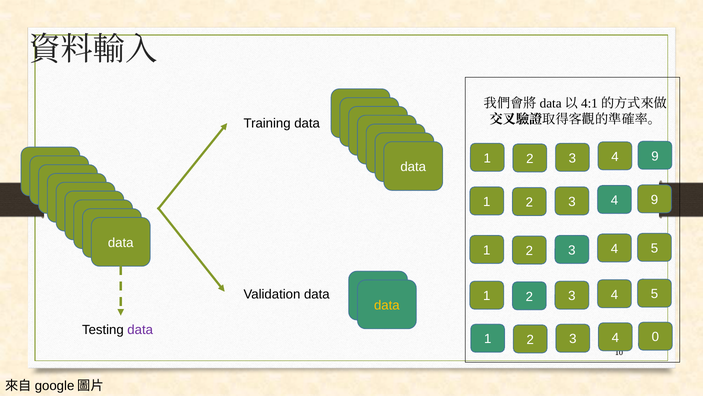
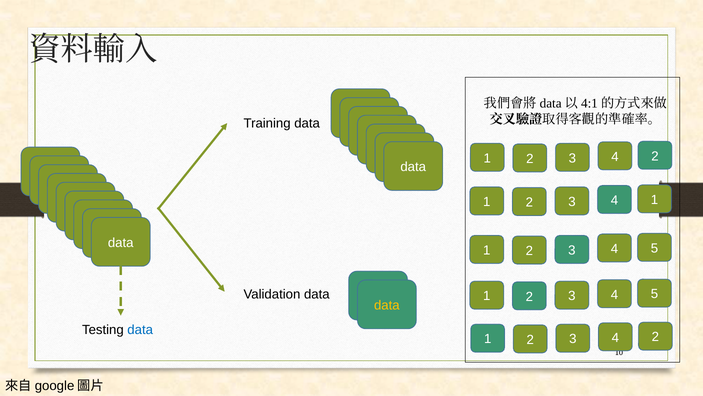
9: 9 -> 2 (655, 156)
9: 9 -> 1 (655, 199)
data colour: purple -> blue (140, 329)
0: 0 -> 2 (655, 337)
